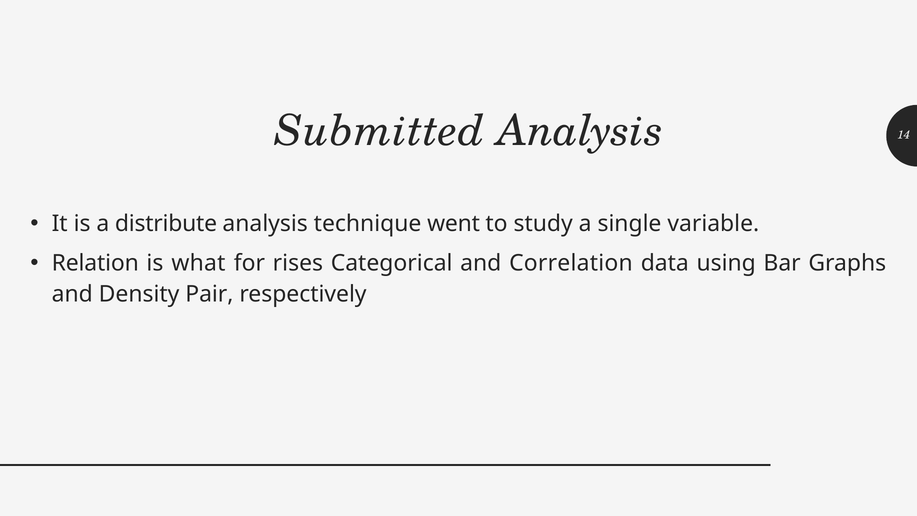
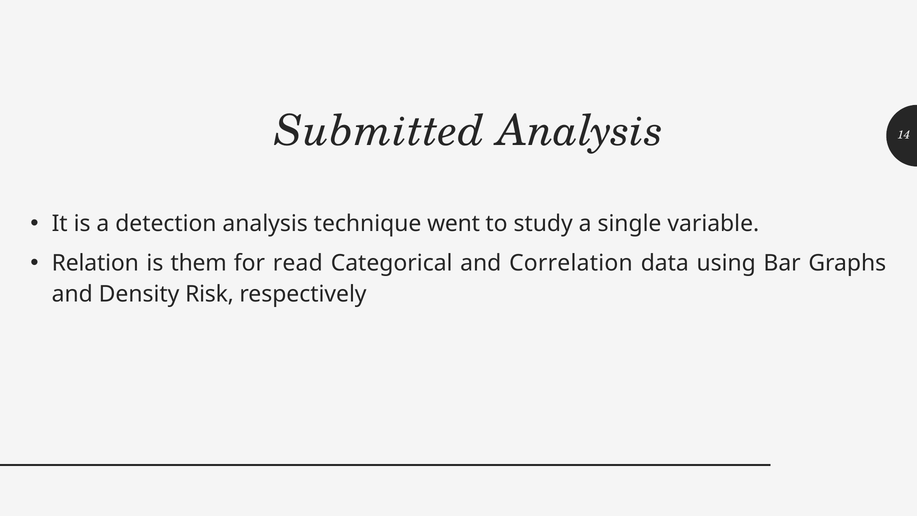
distribute: distribute -> detection (166, 224)
what: what -> them (199, 263)
rises: rises -> read (298, 263)
Pair: Pair -> Risk (209, 294)
